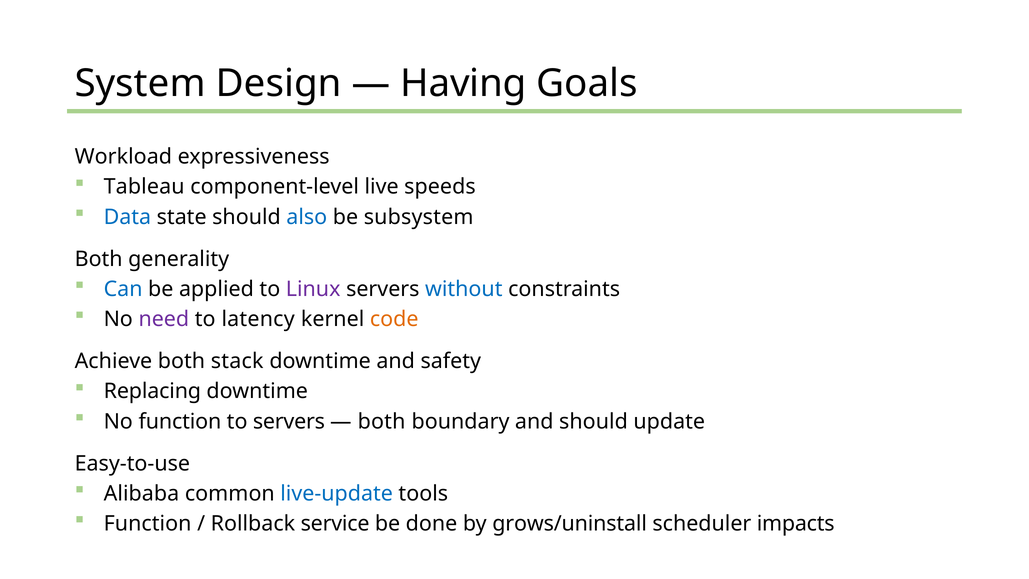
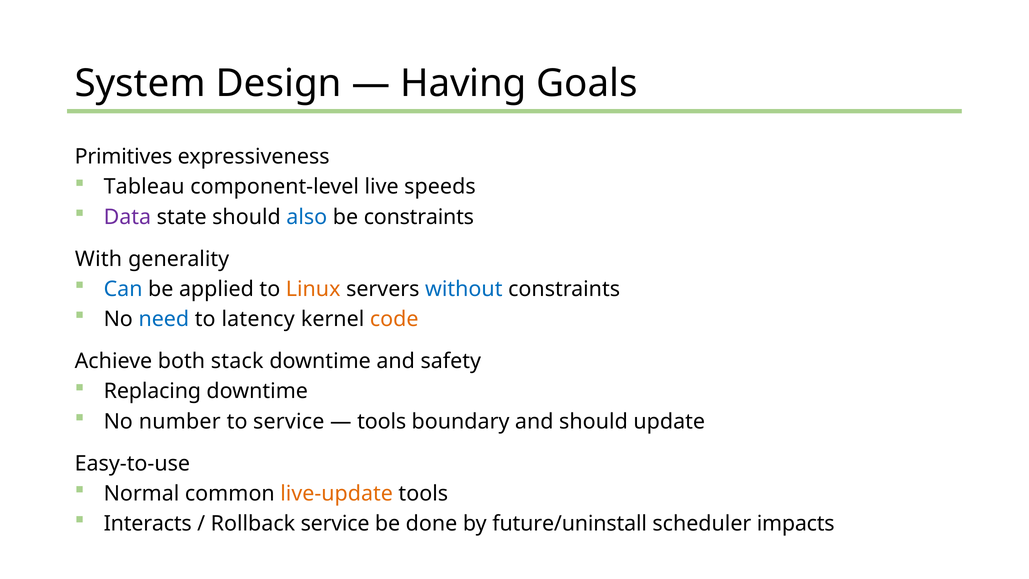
Workload: Workload -> Primitives (124, 157)
Data colour: blue -> purple (127, 217)
be subsystem: subsystem -> constraints (419, 217)
Both: Both -> With (99, 259)
Linux colour: purple -> orange (313, 289)
need colour: purple -> blue (164, 319)
No function: function -> number (180, 421)
to servers: servers -> service (289, 421)
both: both -> tools (382, 421)
Alibaba: Alibaba -> Normal (141, 493)
live-update colour: blue -> orange (337, 493)
Function: Function -> Interacts (148, 524)
grows/uninstall: grows/uninstall -> future/uninstall (570, 524)
